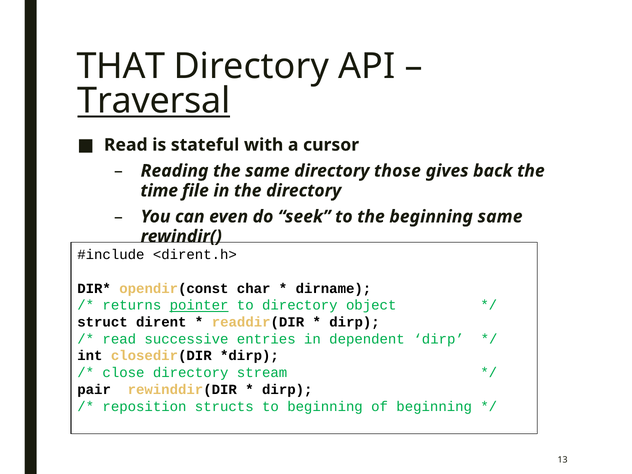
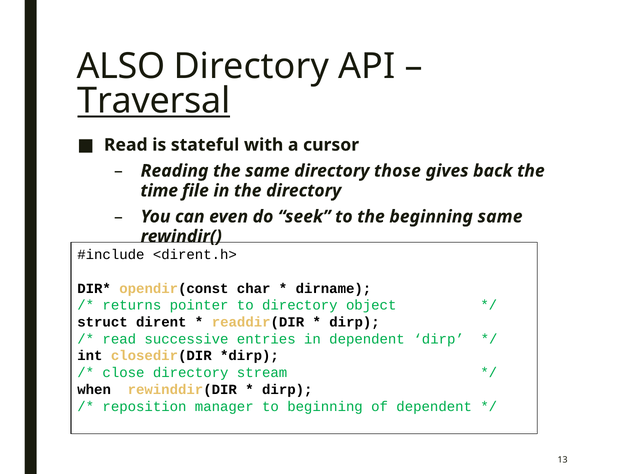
THAT: THAT -> ALSO (121, 66)
pointer underline: present -> none (199, 305)
pair: pair -> when (94, 390)
structs: structs -> manager (224, 406)
of beginning: beginning -> dependent (434, 406)
